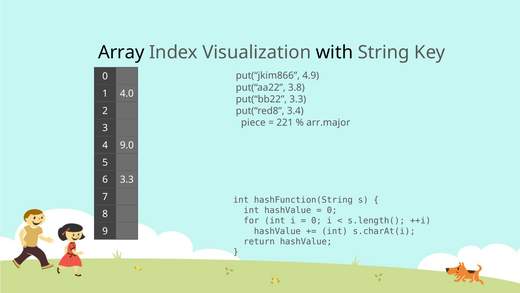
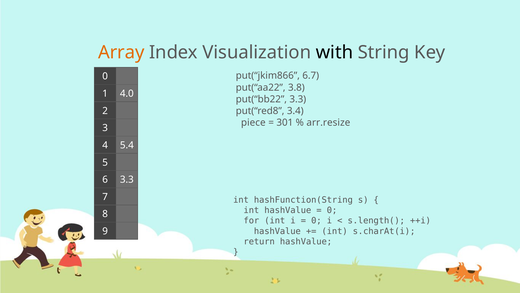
Array colour: black -> orange (121, 52)
4.9: 4.9 -> 6.7 (311, 76)
221: 221 -> 301 (285, 122)
arr.major: arr.major -> arr.resize (328, 122)
9.0: 9.0 -> 5.4 (127, 145)
